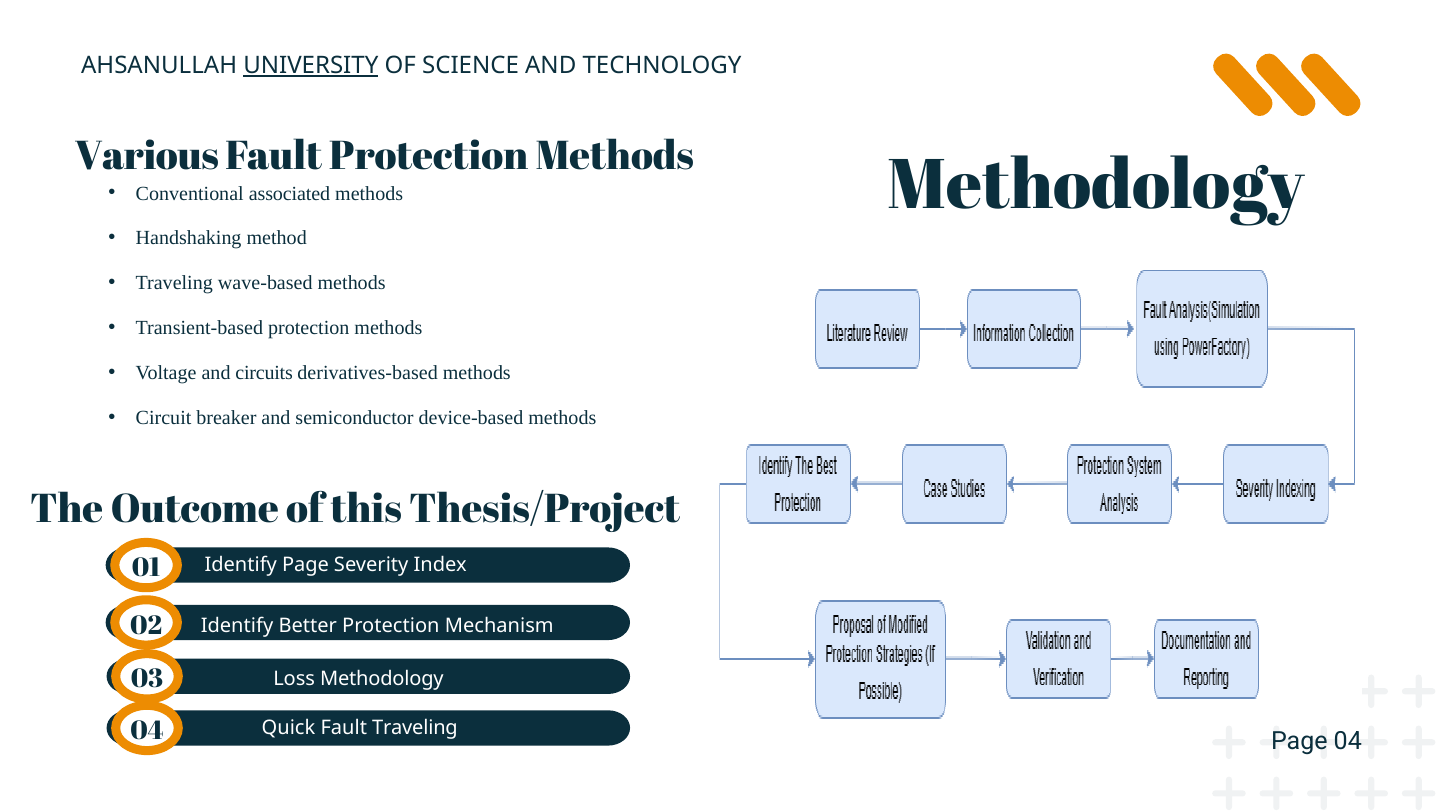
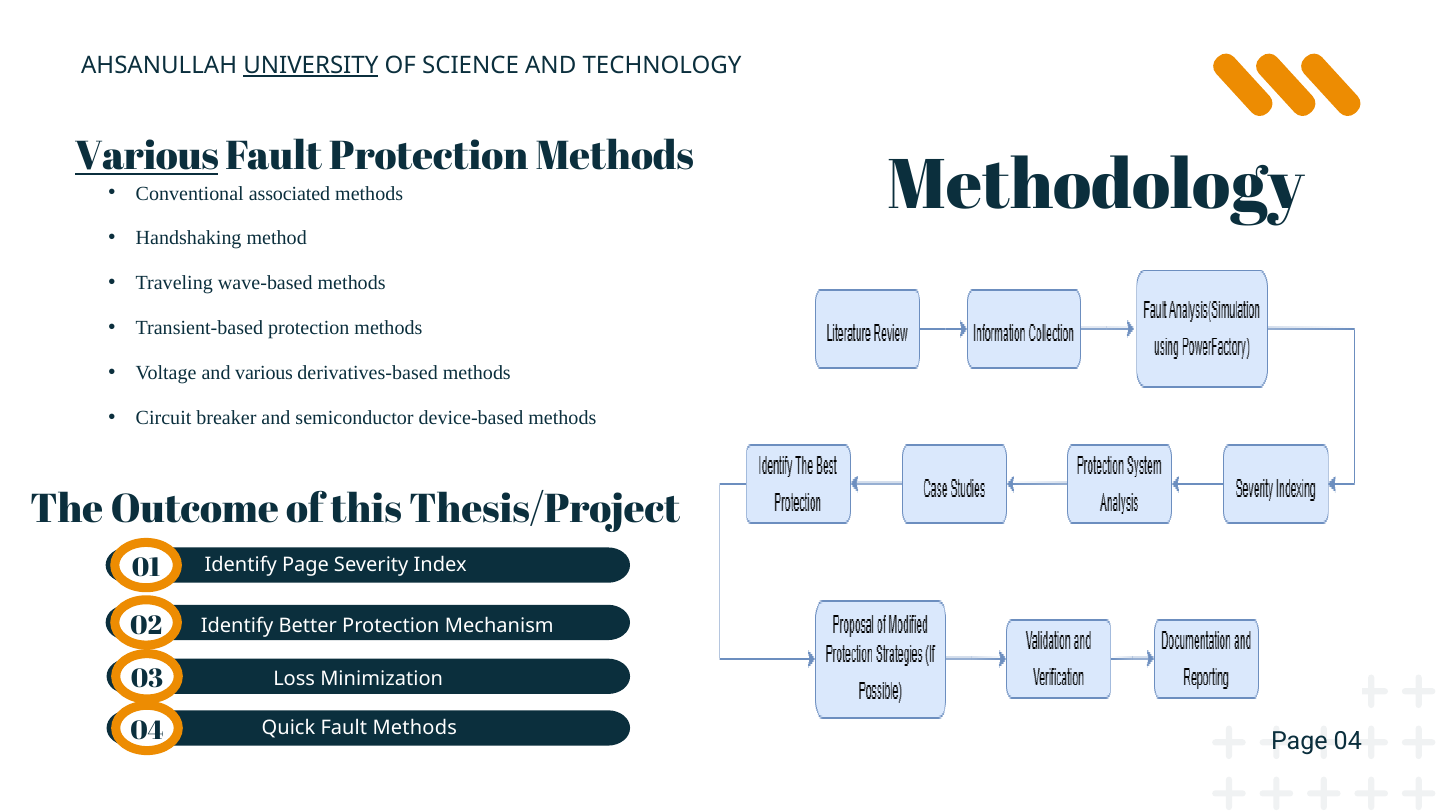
Various underline: none -> present (147, 157)
and circuits: circuits -> various (264, 373)
Loss Methodology: Methodology -> Minimization (382, 679)
Fault Traveling: Traveling -> Methods (415, 728)
